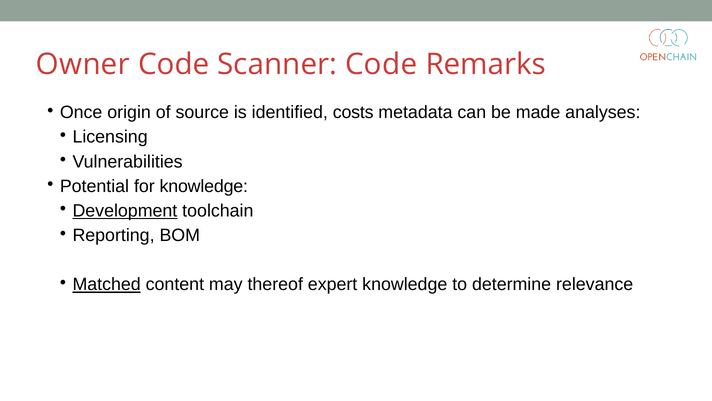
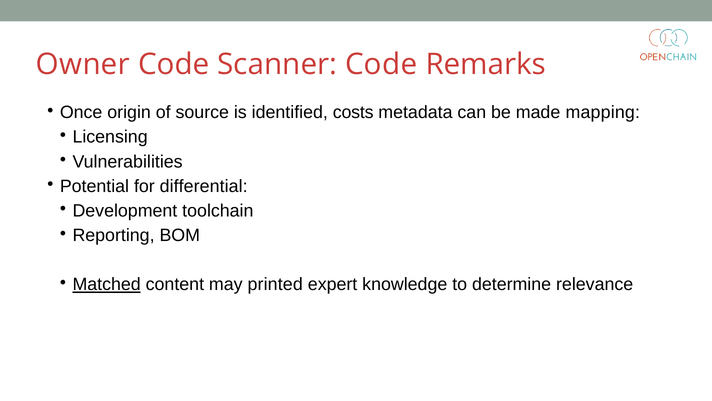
analyses: analyses -> mapping (603, 112)
for knowledge: knowledge -> differential (204, 186)
Development underline: present -> none (125, 211)
thereof: thereof -> printed (275, 284)
